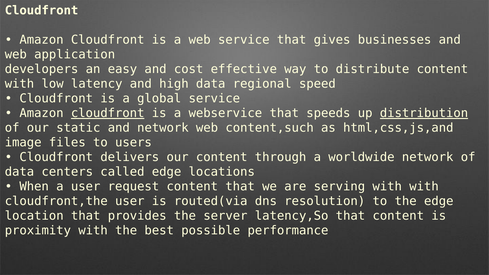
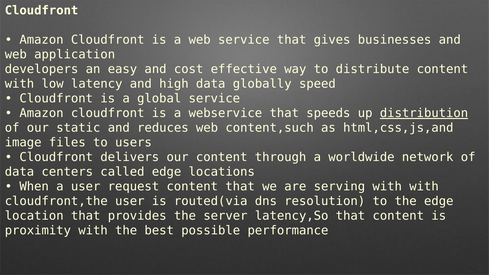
regional: regional -> globally (262, 84)
cloudfront underline: present -> none (108, 113)
and network: network -> reduces (163, 128)
